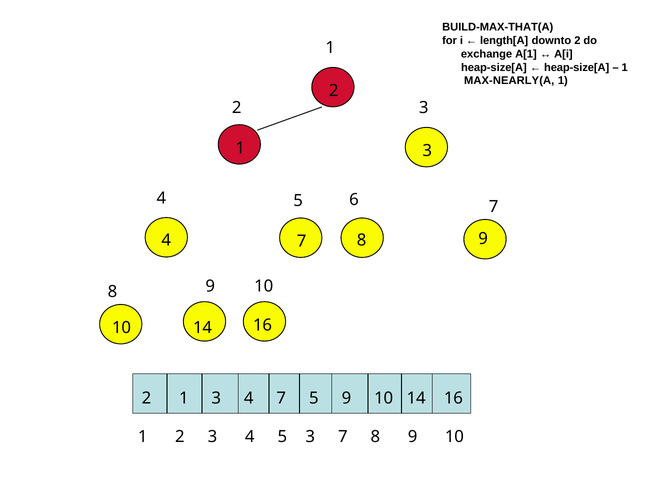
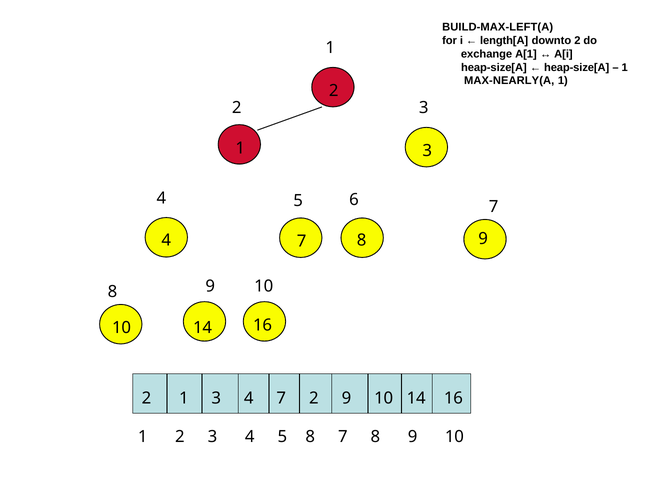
BUILD-MAX-THAT(A: BUILD-MAX-THAT(A -> BUILD-MAX-LEFT(A (498, 27)
3 4 7 5: 5 -> 2 (314, 399)
4 5 3: 3 -> 8 (310, 437)
